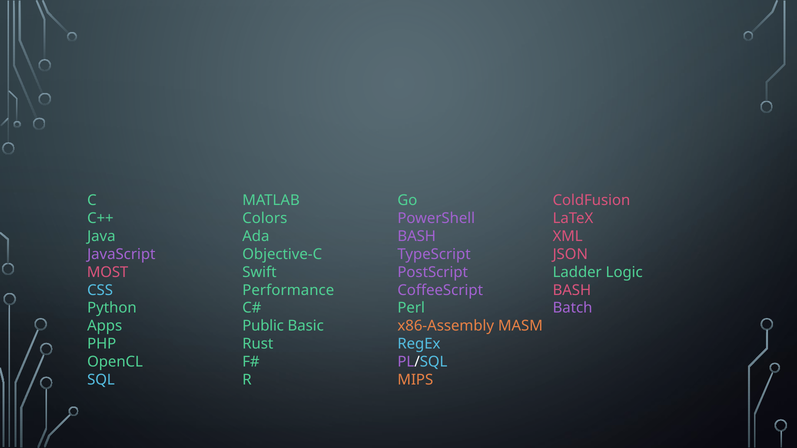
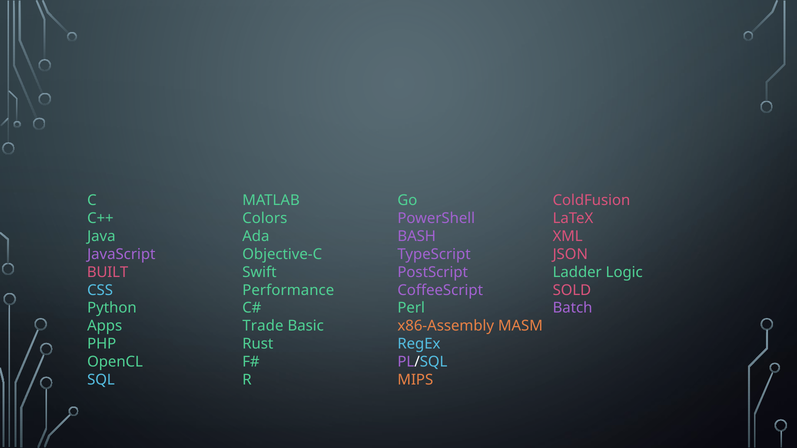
MOST: MOST -> BUILT (108, 272)
BASH: BASH -> SOLD (572, 290)
Public: Public -> Trade (263, 326)
